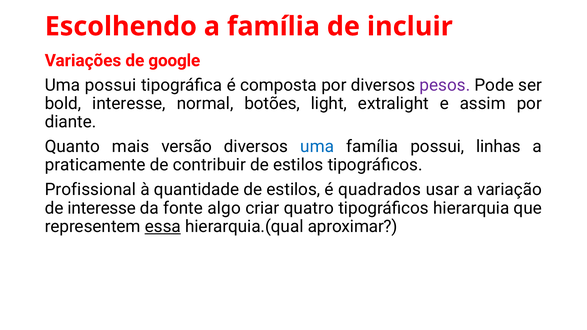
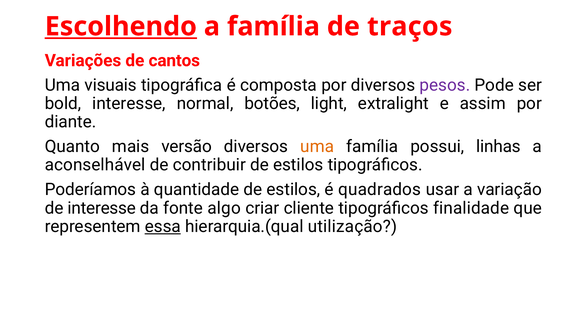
Escolhendo underline: none -> present (121, 26)
incluir: incluir -> traços (410, 26)
google: google -> cantos (174, 61)
Uma possui: possui -> visuais (111, 85)
uma colour: blue -> orange (317, 147)
praticamente: praticamente -> aconselhável (95, 165)
Profissional: Profissional -> Poderíamos (90, 190)
quatro: quatro -> cliente (309, 208)
hierarquia: hierarquia -> finalidade (471, 208)
aproximar: aproximar -> utilização (353, 227)
